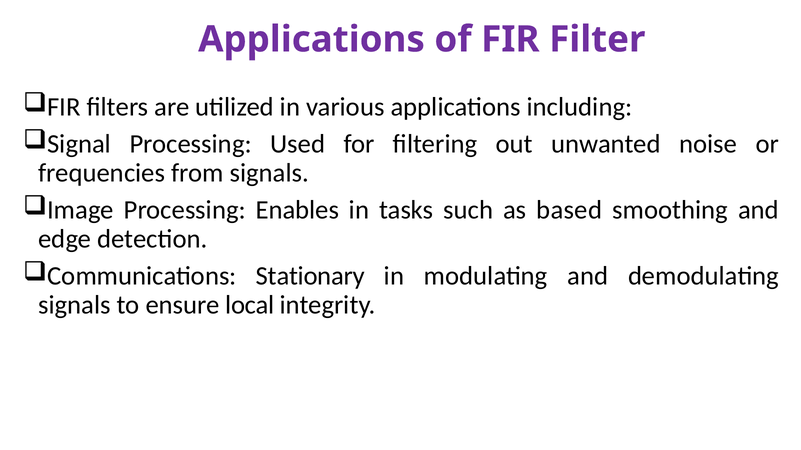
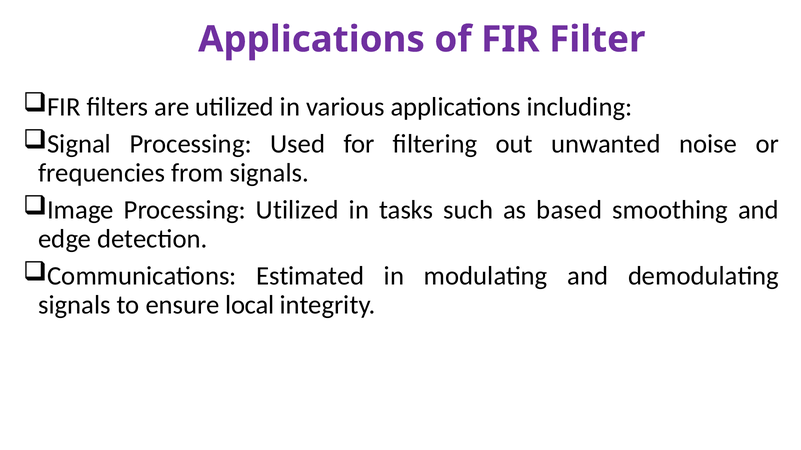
Processing Enables: Enables -> Utilized (297, 210)
Stationary: Stationary -> Estimated (310, 276)
